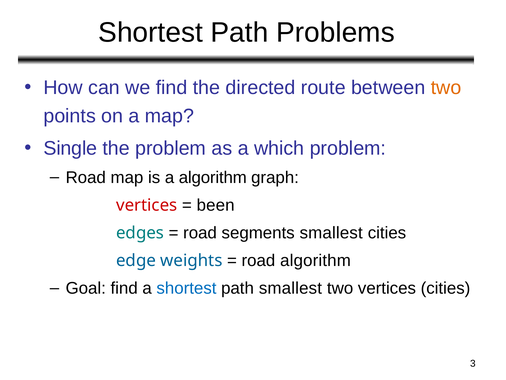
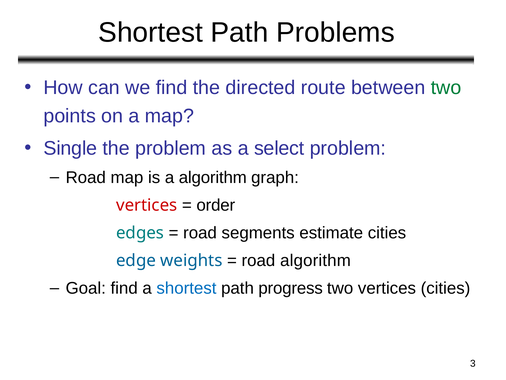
two colour: orange -> green (446, 88)
which: which -> select (279, 148)
been: been -> order (216, 205)
segments smallest: smallest -> estimate (331, 233)
path smallest: smallest -> progress (291, 288)
